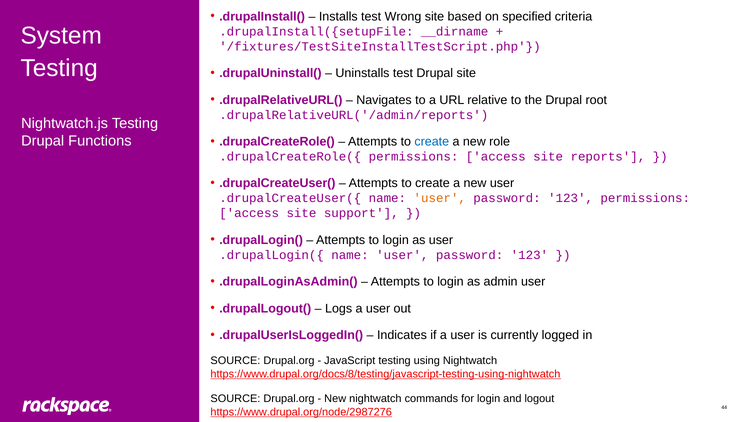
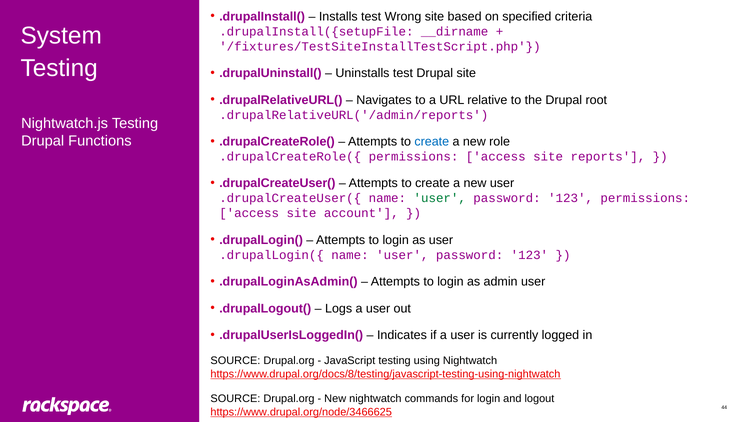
user colour: orange -> green (440, 198)
support: support -> account (361, 213)
https://www.drupal.org/node/2987276: https://www.drupal.org/node/2987276 -> https://www.drupal.org/node/3466625 (301, 412)
